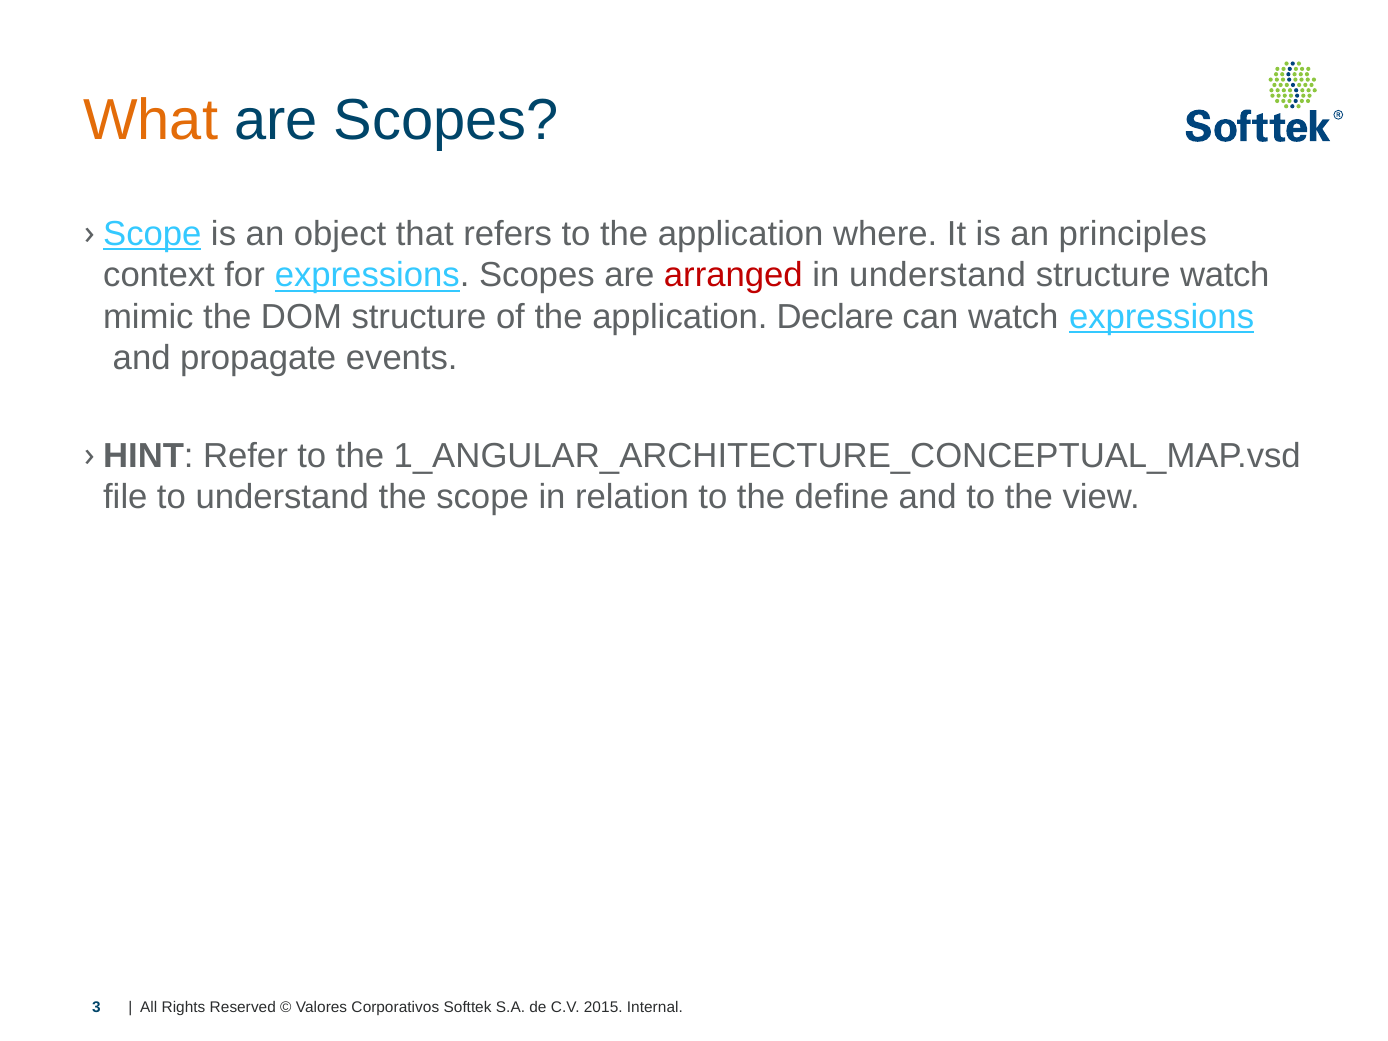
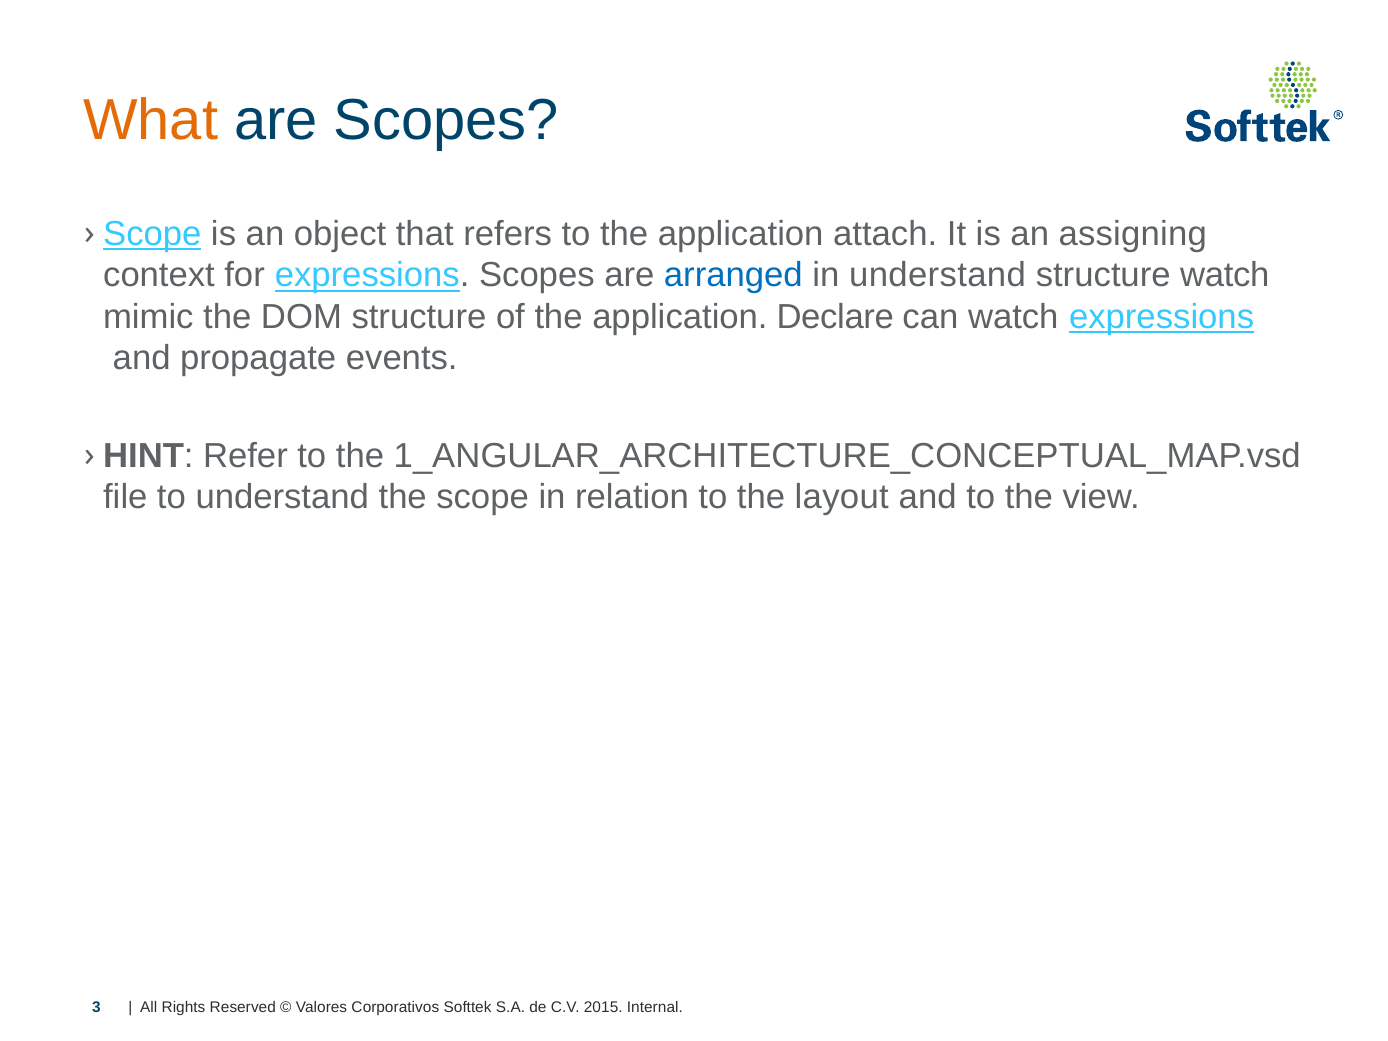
where: where -> attach (885, 234)
principles: principles -> assigning (1133, 234)
arranged colour: red -> blue (733, 275)
define: define -> layout (842, 497)
